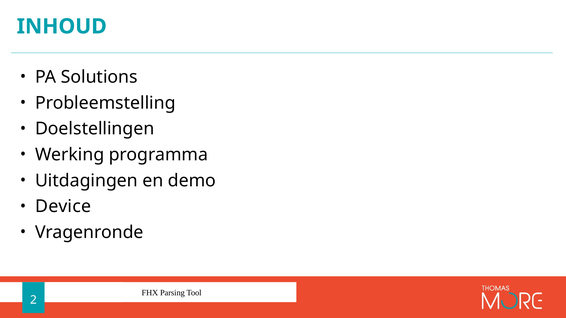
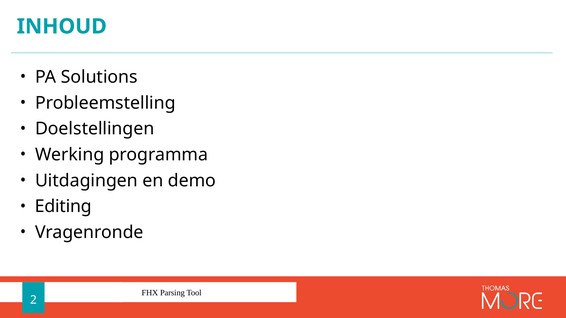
Device: Device -> Editing (63, 207)
